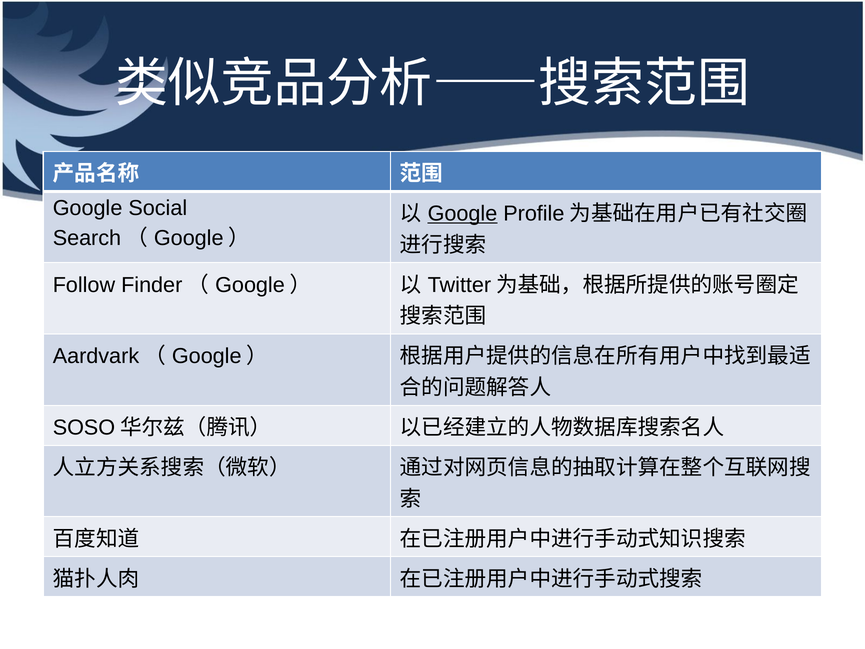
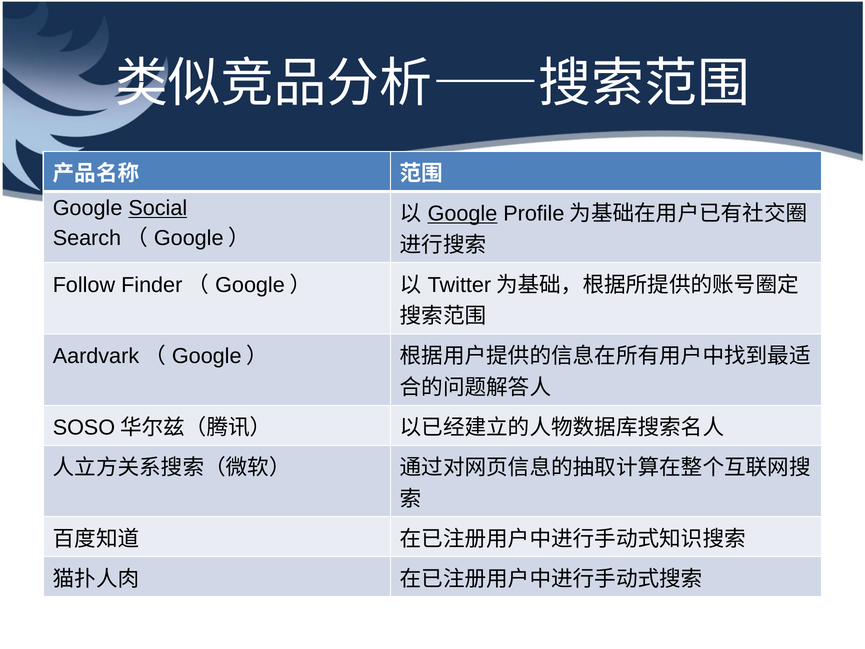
Social underline: none -> present (158, 208)
